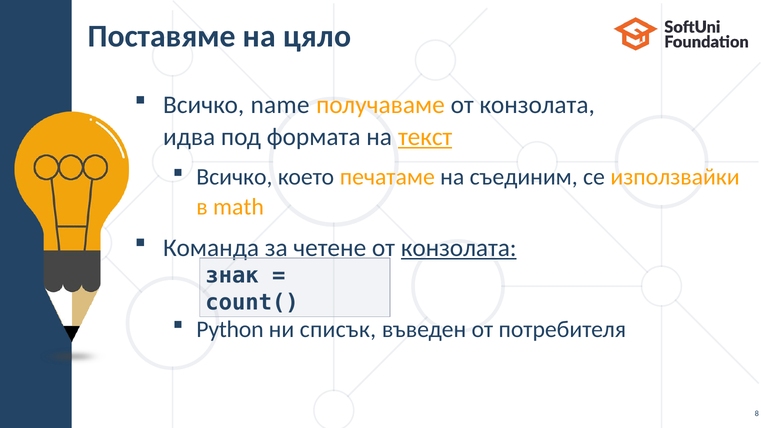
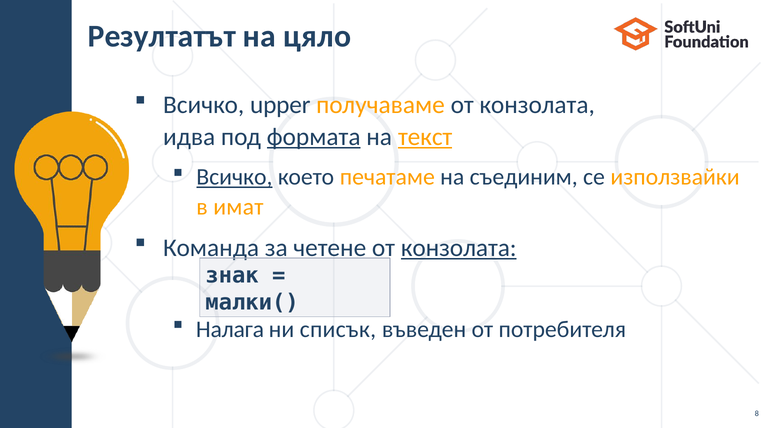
Поставяме: Поставяме -> Резултатът (162, 36)
name: name -> upper (280, 105)
формата underline: none -> present (314, 137)
Всичко underline: none -> present (234, 177)
math: math -> имат (238, 207)
count(: count( -> малки( (252, 302)
Python: Python -> Налага (230, 330)
